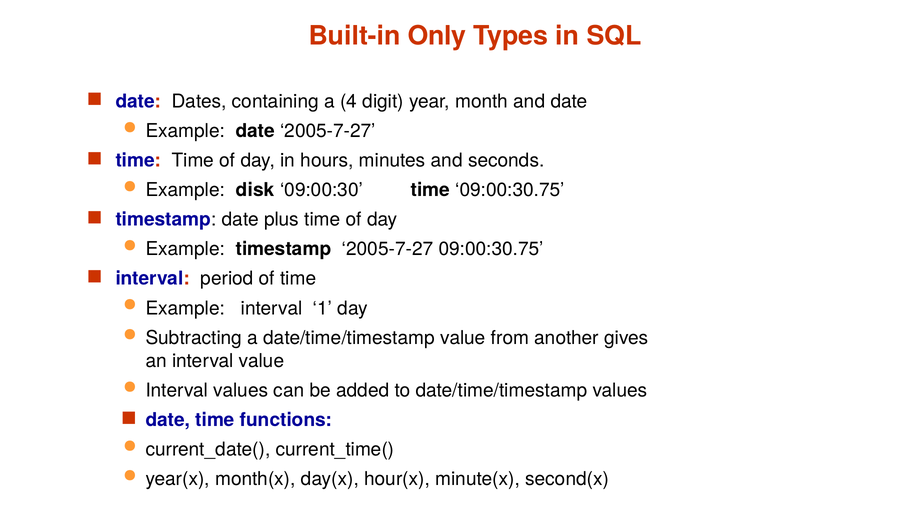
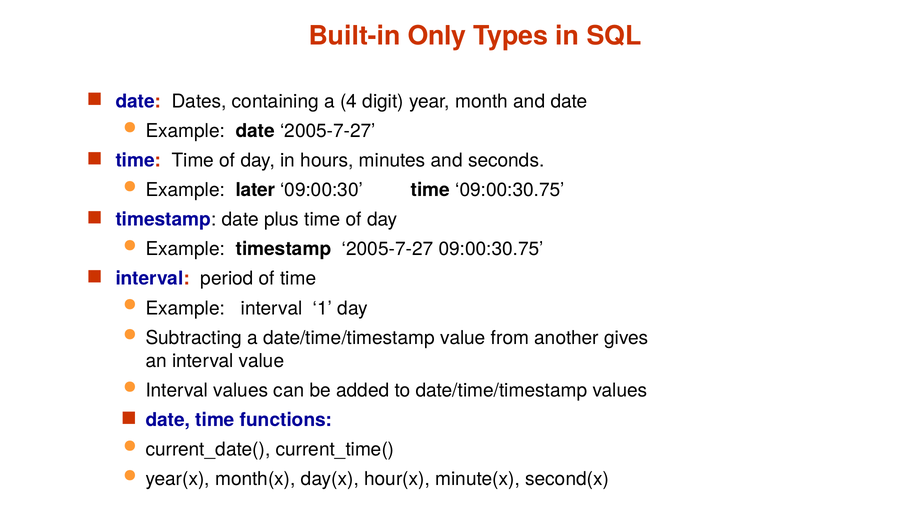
disk: disk -> later (255, 190)
